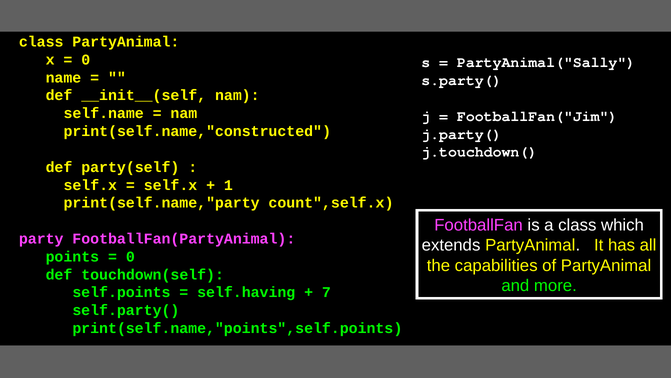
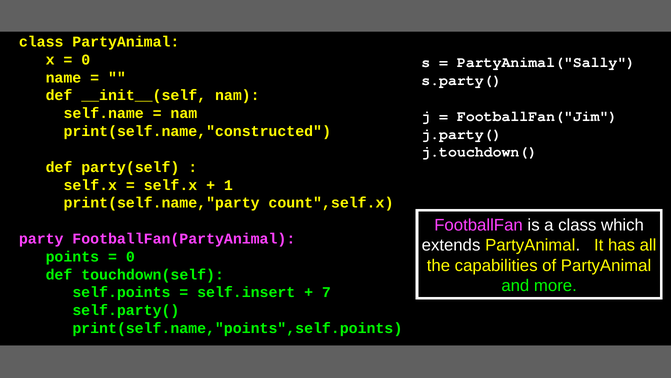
self.having: self.having -> self.insert (246, 292)
